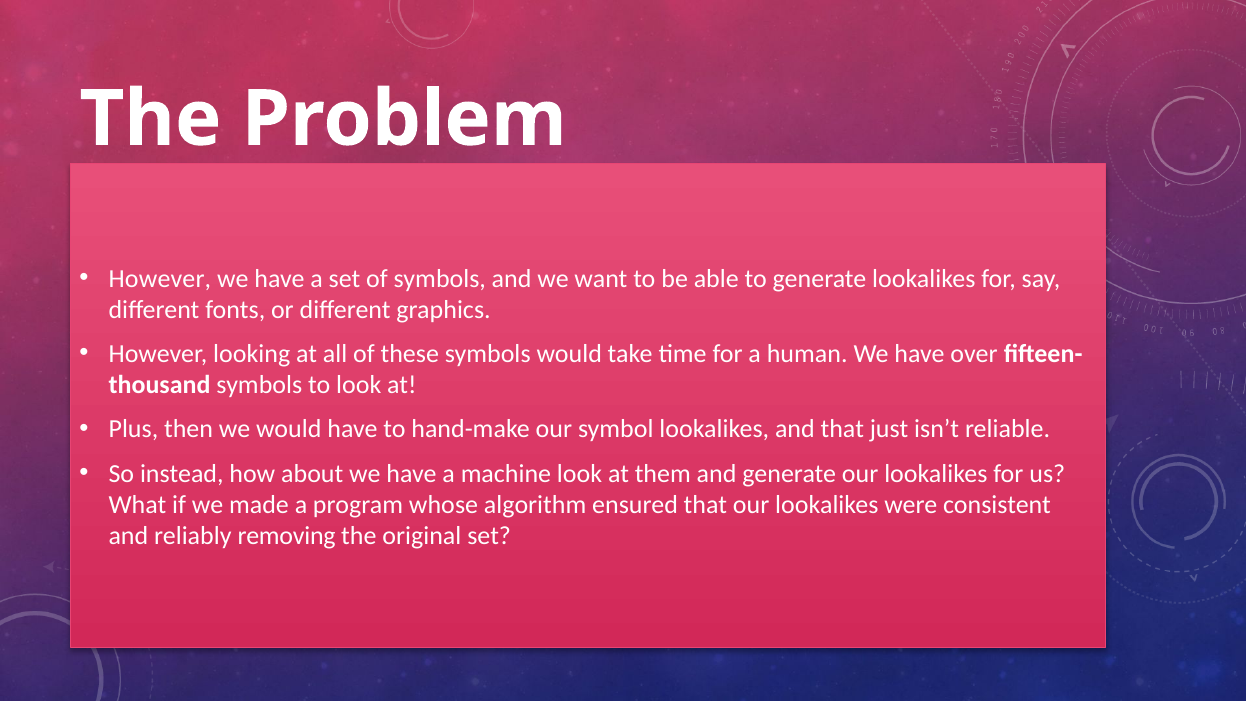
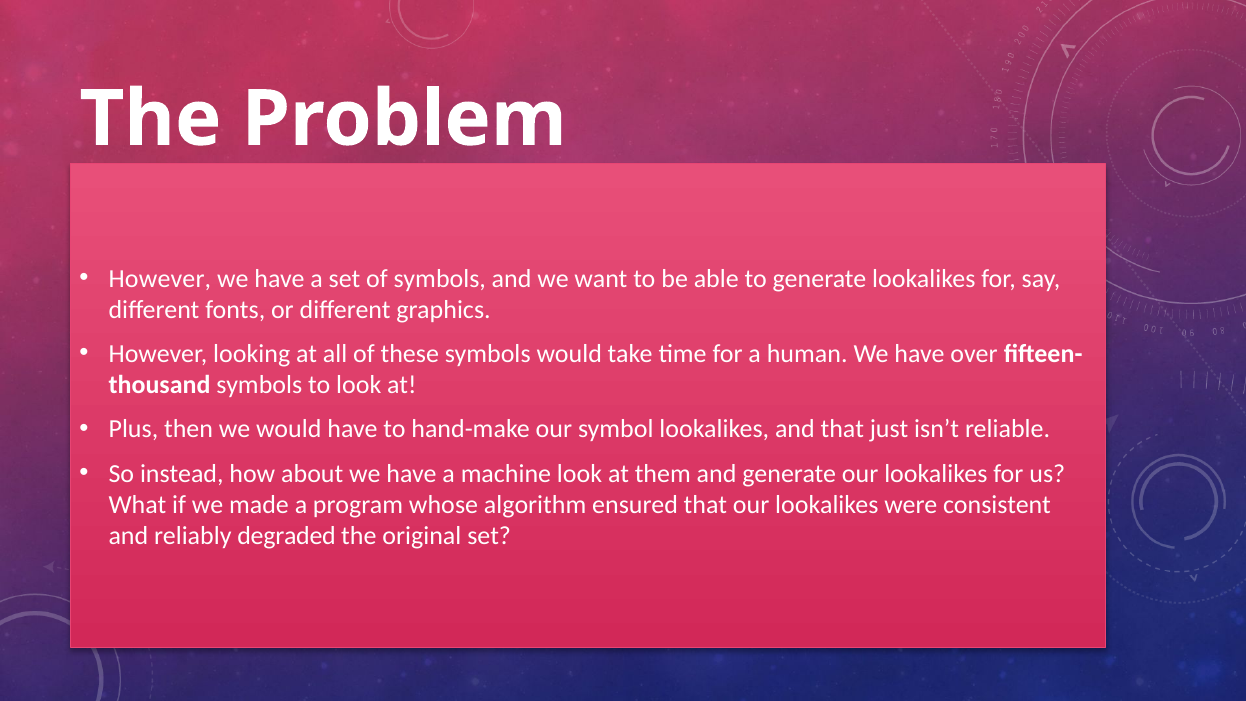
removing: removing -> degraded (287, 536)
